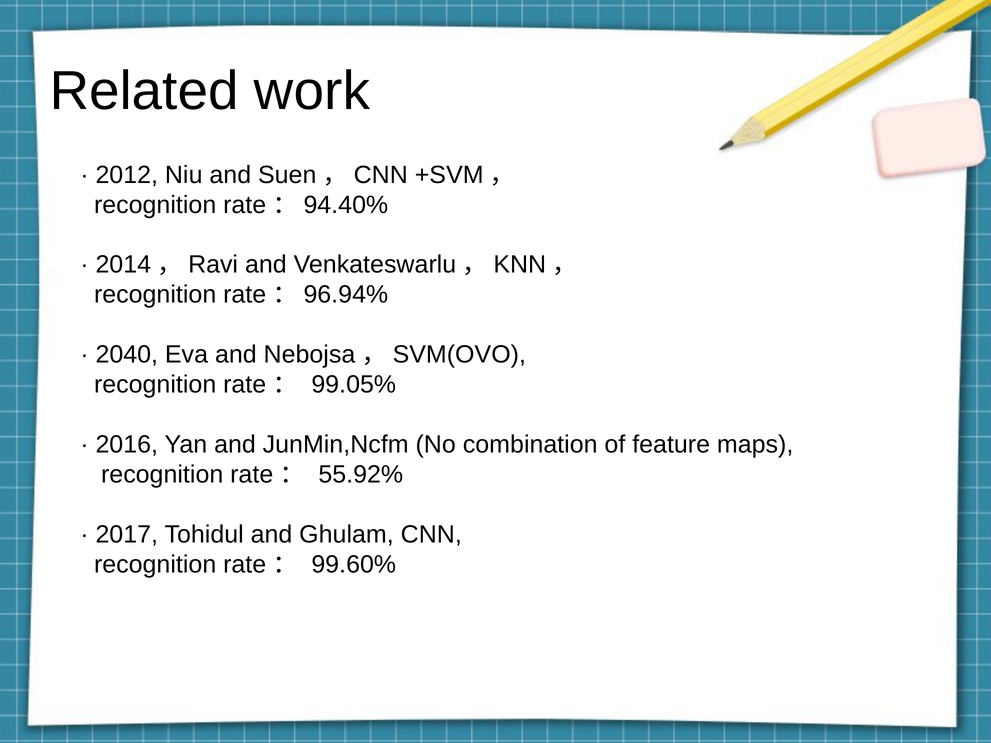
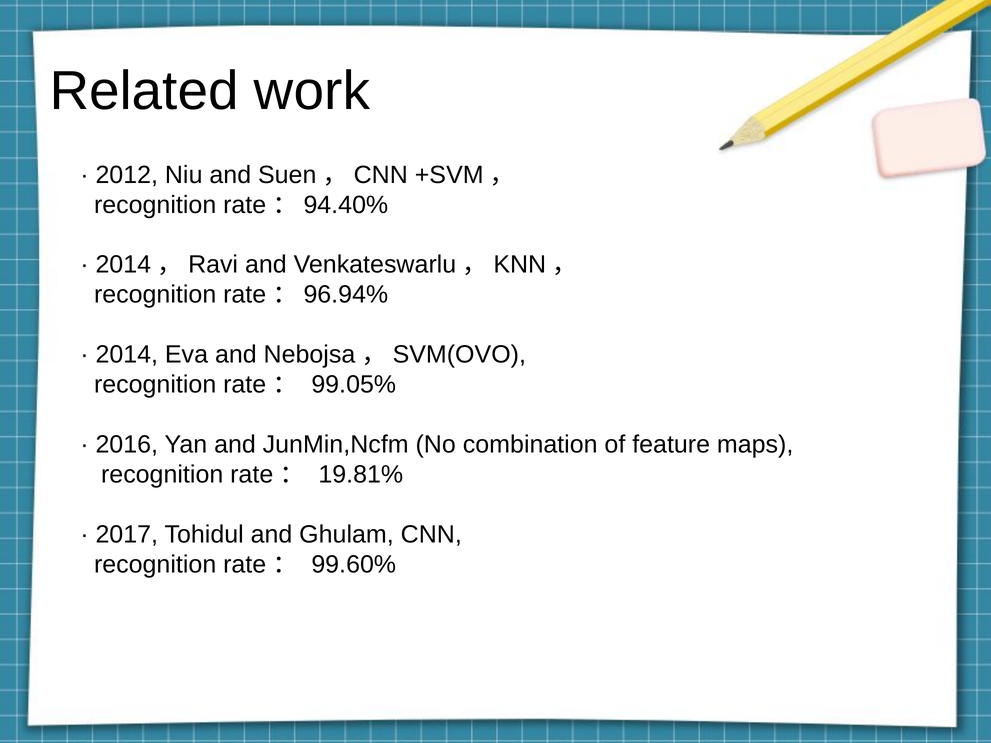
2040: 2040 -> 2014 (127, 355)
55.92%: 55.92% -> 19.81% (361, 475)
